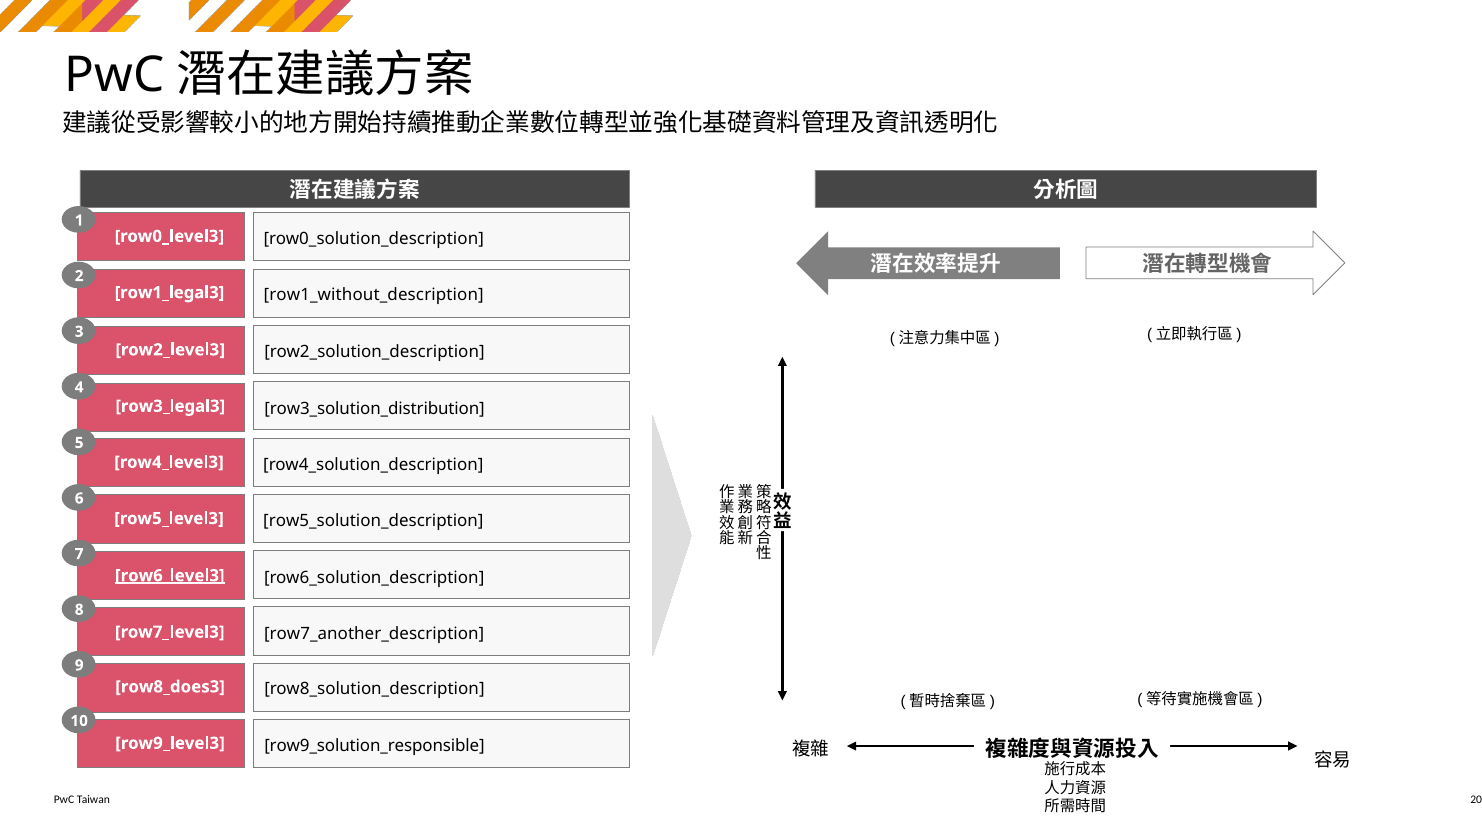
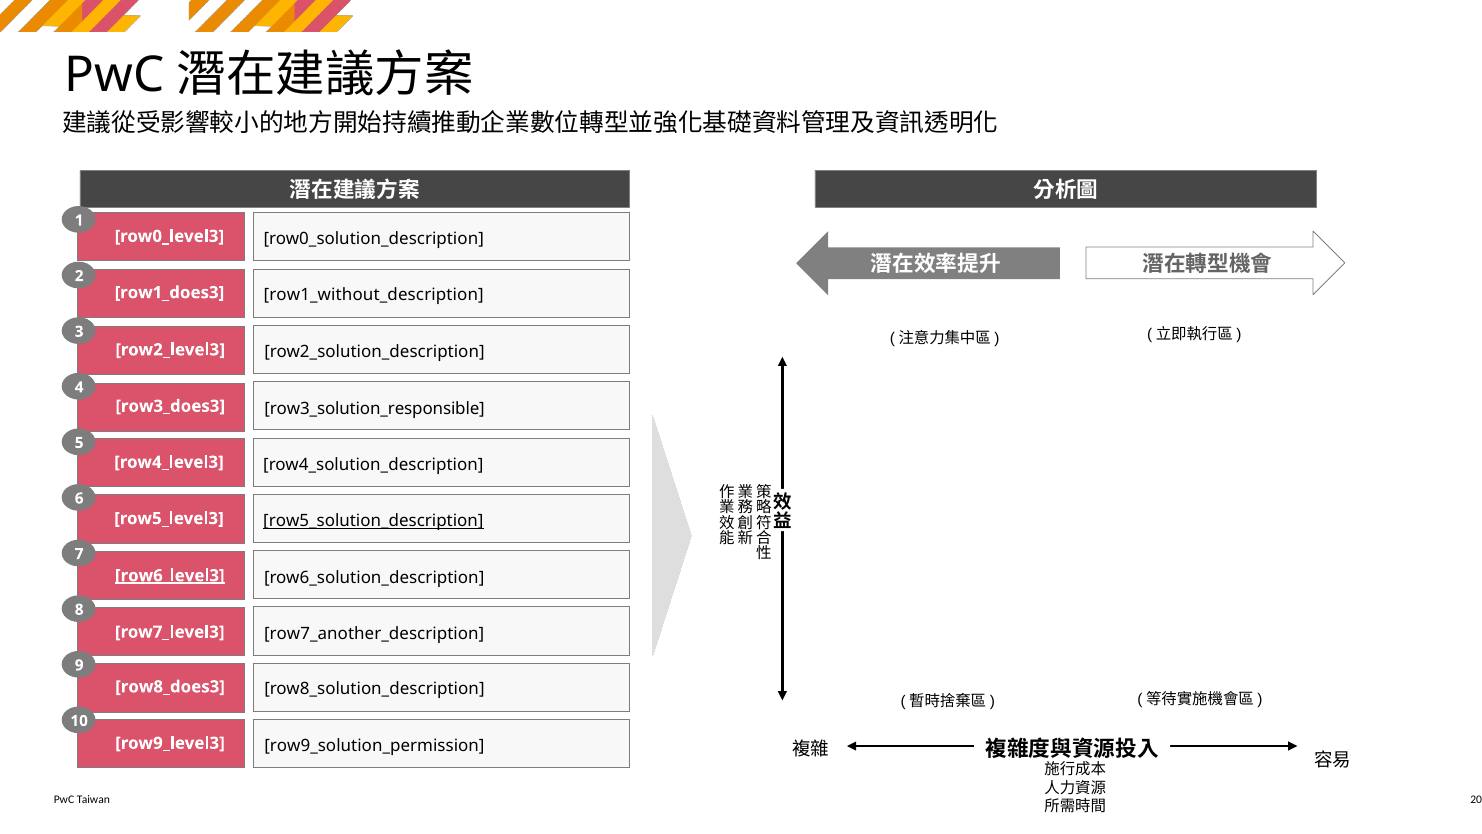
row1_legal3: row1_legal3 -> row1_does3 (169, 292)
row3_legal3: row3_legal3 -> row3_does3 (170, 406)
row3_solution_distribution: row3_solution_distribution -> row3_solution_responsible (375, 408)
row5_solution_description underline: none -> present (373, 521)
row9_solution_responsible: row9_solution_responsible -> row9_solution_permission (374, 745)
